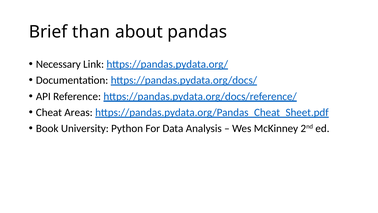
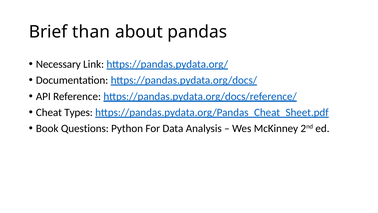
Areas: Areas -> Types (79, 112)
University: University -> Questions (85, 128)
